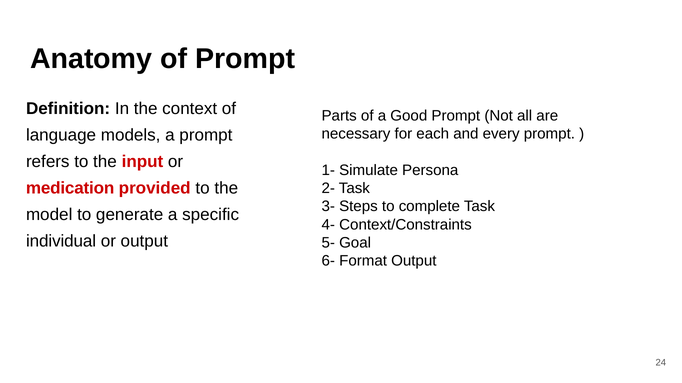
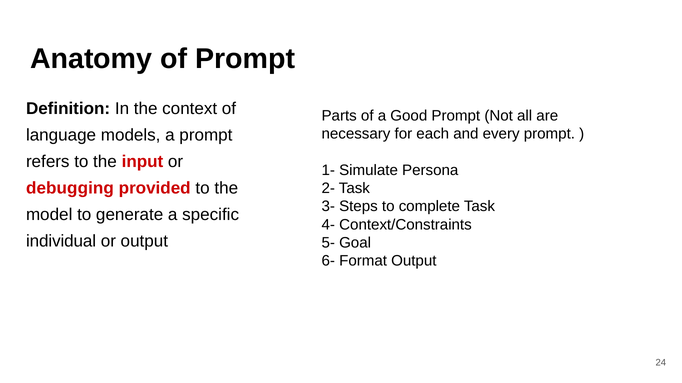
medication: medication -> debugging (70, 189)
